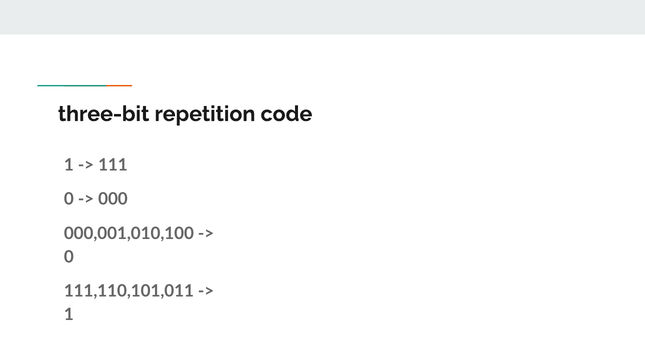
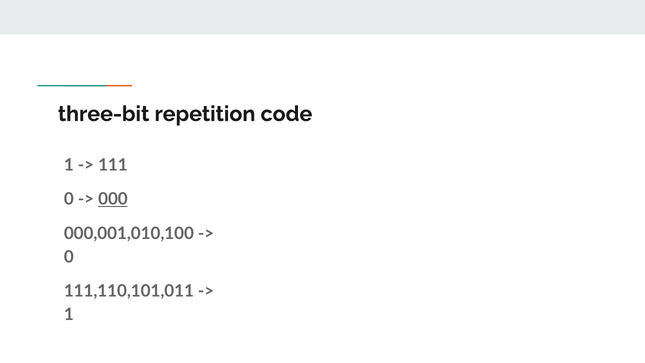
000 underline: none -> present (113, 199)
